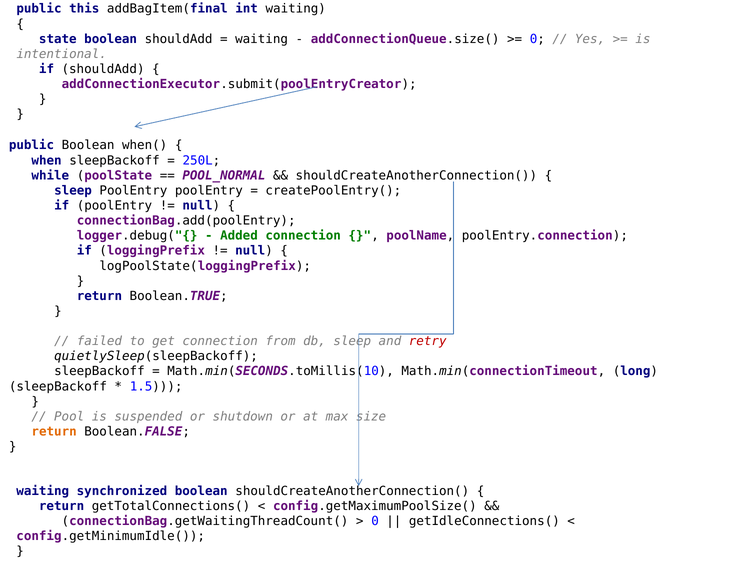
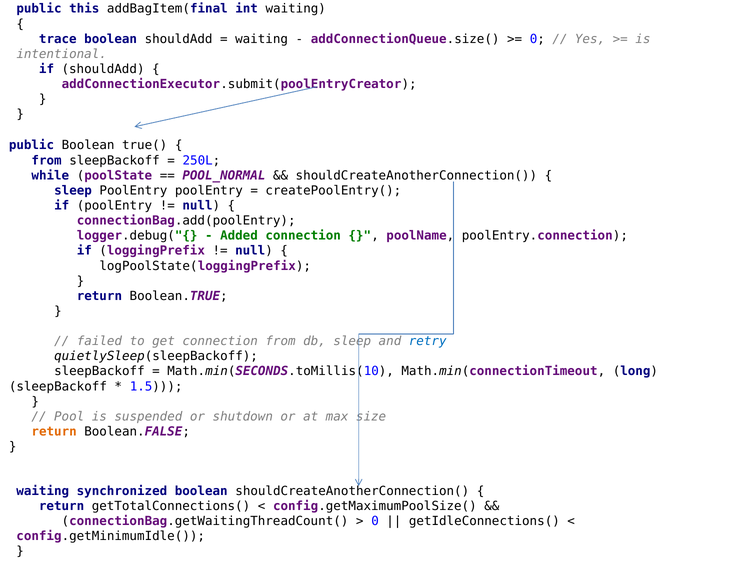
state: state -> trace (58, 39)
when(: when( -> true( (145, 145)
when: when -> from (47, 160)
retry colour: red -> blue (428, 341)
